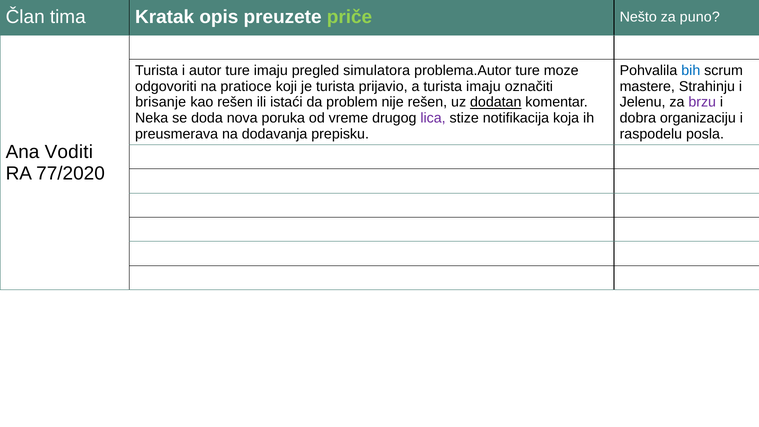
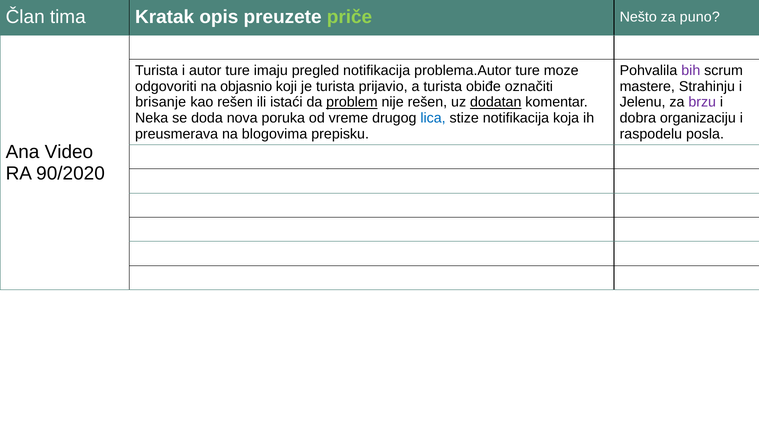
pregled simulatora: simulatora -> notifikacija (377, 70)
bih colour: blue -> purple (691, 70)
pratioce: pratioce -> objasnio (246, 86)
turista imaju: imaju -> obiđe (483, 86)
problem underline: none -> present (352, 102)
lica colour: purple -> blue (433, 118)
dodavanja: dodavanja -> blogovima (275, 134)
Voditi: Voditi -> Video (69, 152)
77/2020: 77/2020 -> 90/2020 (71, 173)
